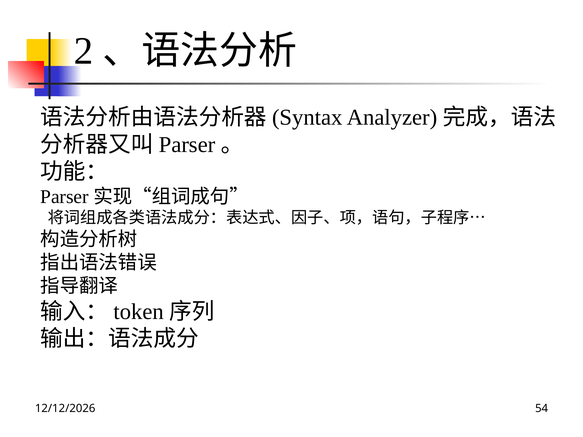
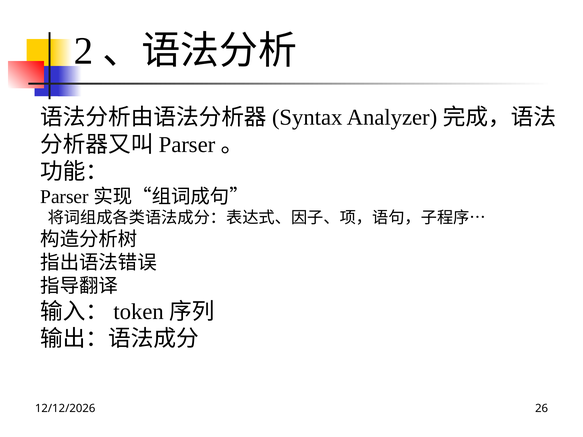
54: 54 -> 26 (542, 409)
